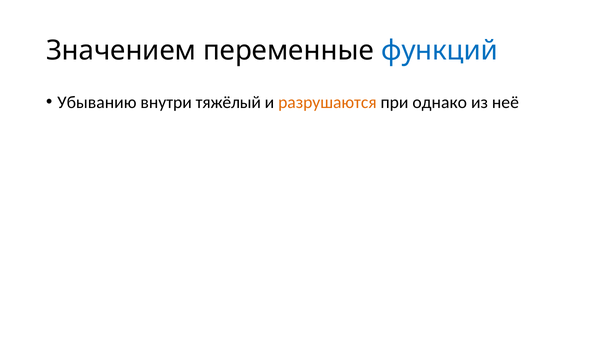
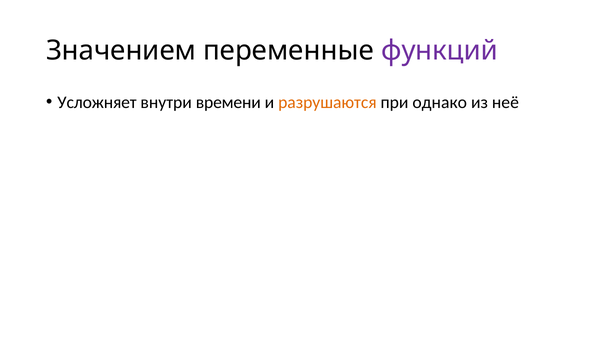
функций colour: blue -> purple (440, 51)
Убыванию: Убыванию -> Усложняет (97, 102)
тяжёлый: тяжёлый -> времени (228, 102)
